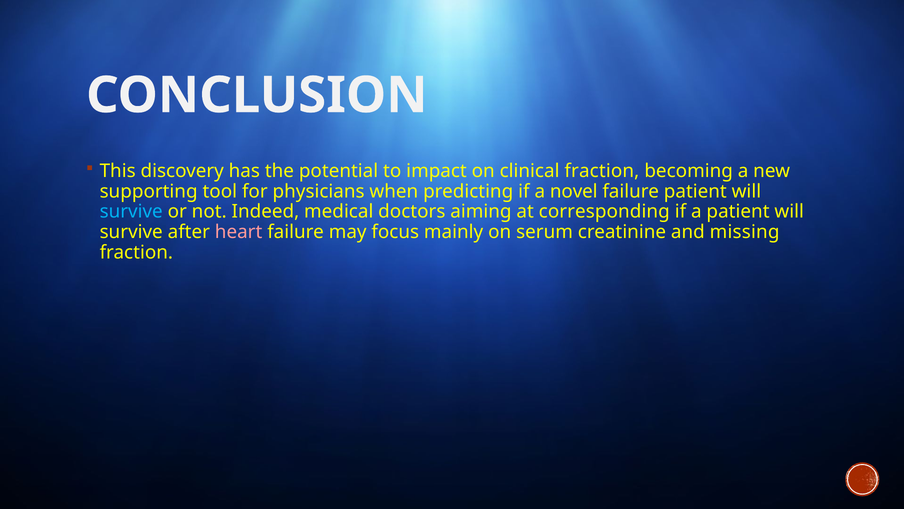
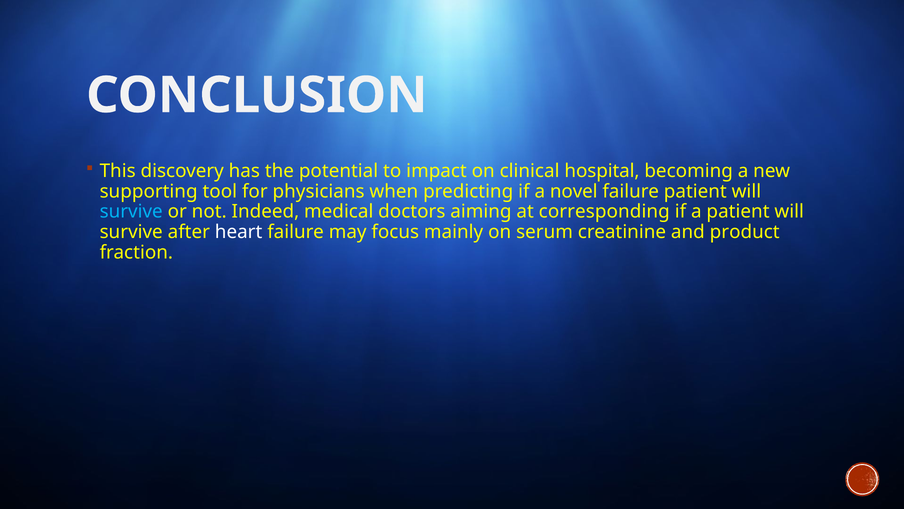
clinical fraction: fraction -> hospital (602, 171)
heart colour: pink -> white (239, 232)
missing: missing -> product (745, 232)
